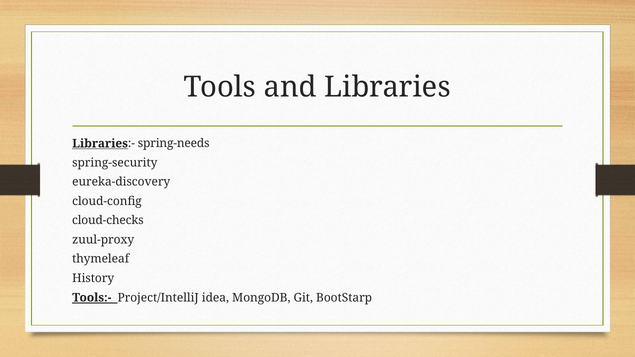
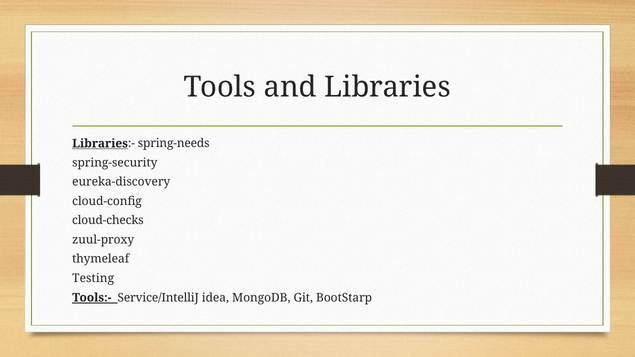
History: History -> Testing (93, 278)
Project/IntelliJ: Project/IntelliJ -> Service/IntelliJ (158, 298)
